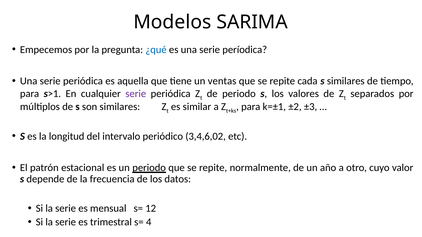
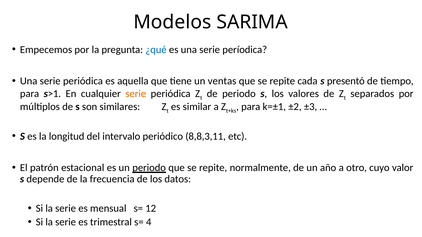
s similares: similares -> presentó (346, 81)
serie colour: purple -> orange (136, 94)
3,4,6,02: 3,4,6,02 -> 8,8,3,11 (206, 136)
